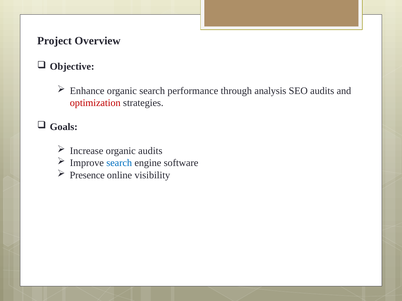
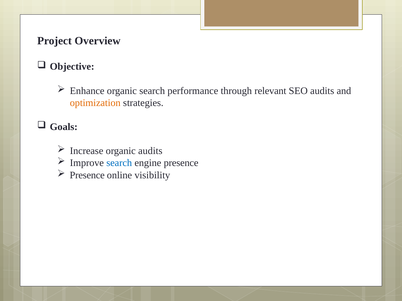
analysis: analysis -> relevant (270, 91)
optimization colour: red -> orange (95, 103)
engine software: software -> presence (181, 163)
